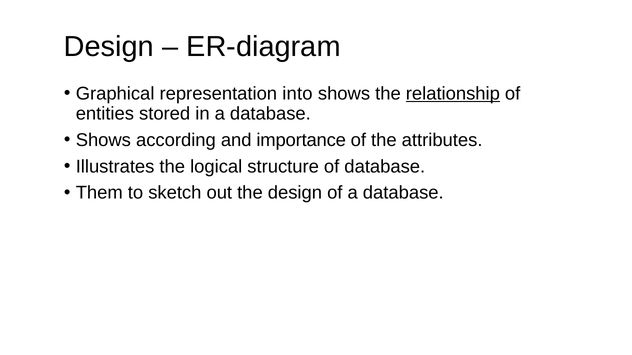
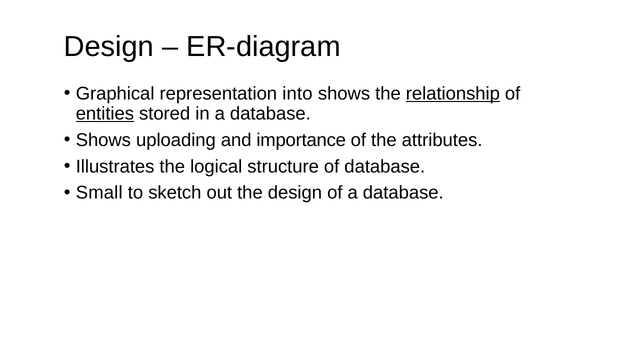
entities underline: none -> present (105, 114)
according: according -> uploading (176, 140)
Them: Them -> Small (99, 193)
